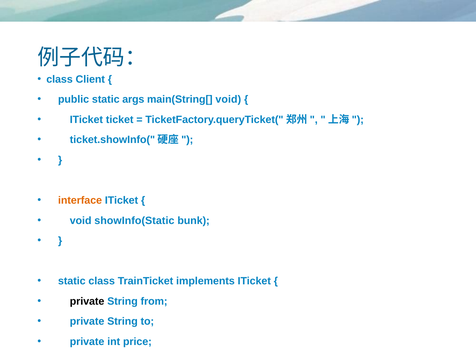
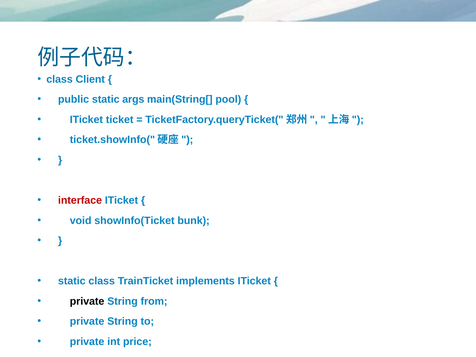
main(String[ void: void -> pool (228, 99)
interface colour: orange -> red (80, 200)
showInfo(Static: showInfo(Static -> showInfo(Ticket (134, 221)
